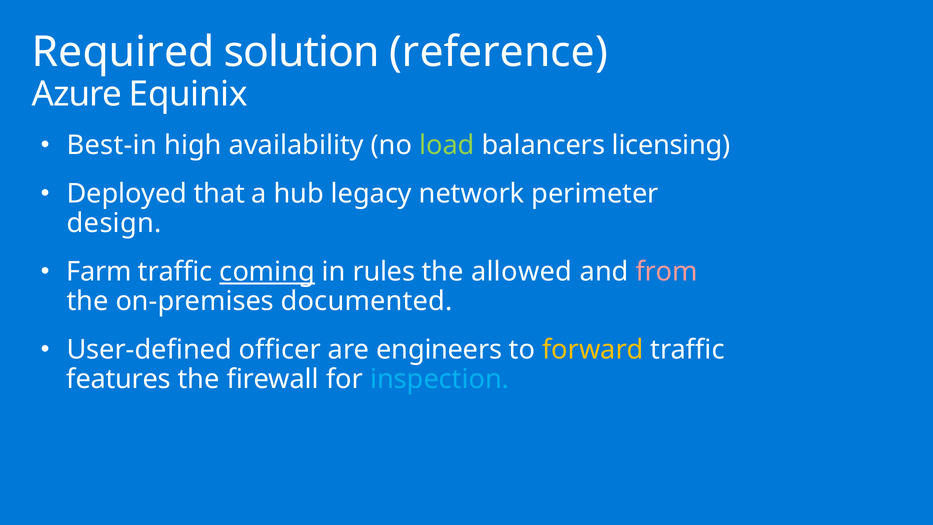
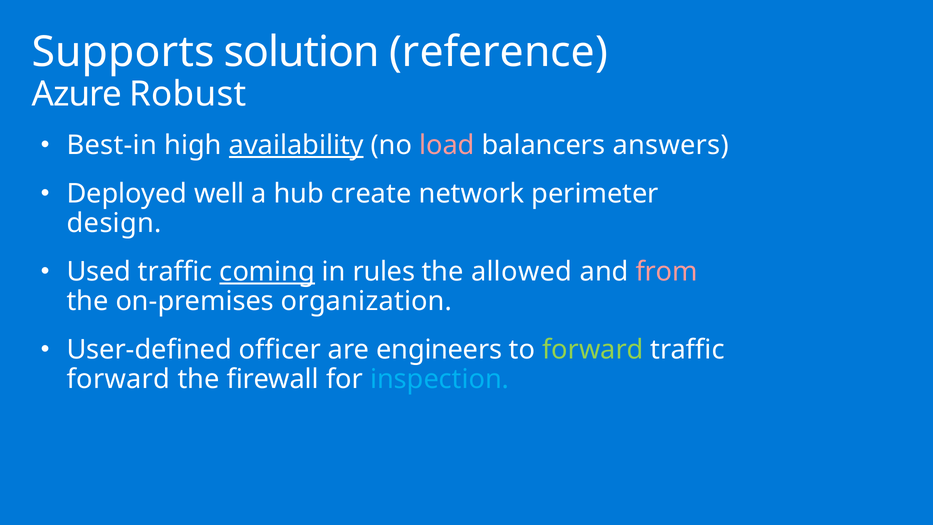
Required: Required -> Supports (123, 52)
Equinix: Equinix -> Robust (188, 94)
availability underline: none -> present (296, 145)
load colour: light green -> pink (447, 145)
licensing: licensing -> answers (671, 145)
that: that -> well (219, 194)
legacy: legacy -> create (371, 194)
Farm: Farm -> Used (99, 272)
documented: documented -> organization (367, 301)
forward colour: yellow -> light green (593, 350)
features: features -> forward (118, 379)
